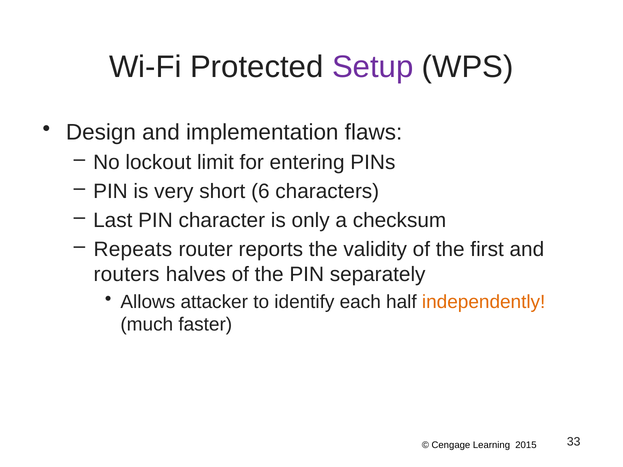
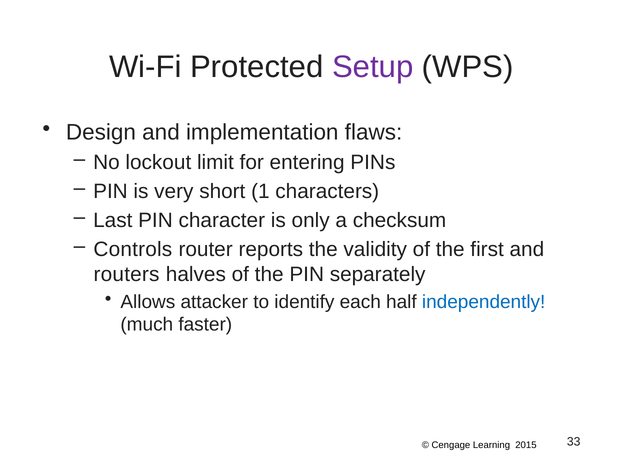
6: 6 -> 1 (260, 191)
Repeats: Repeats -> Controls (133, 250)
independently colour: orange -> blue (484, 302)
